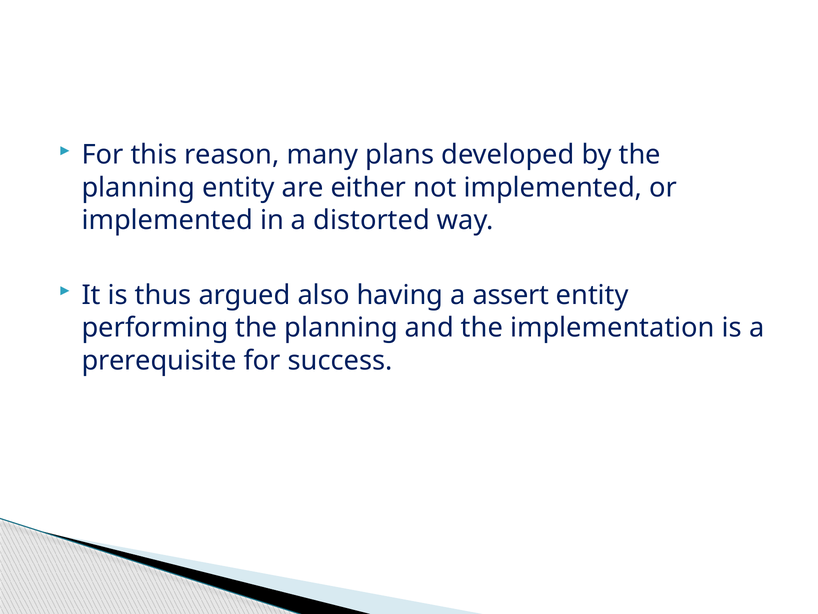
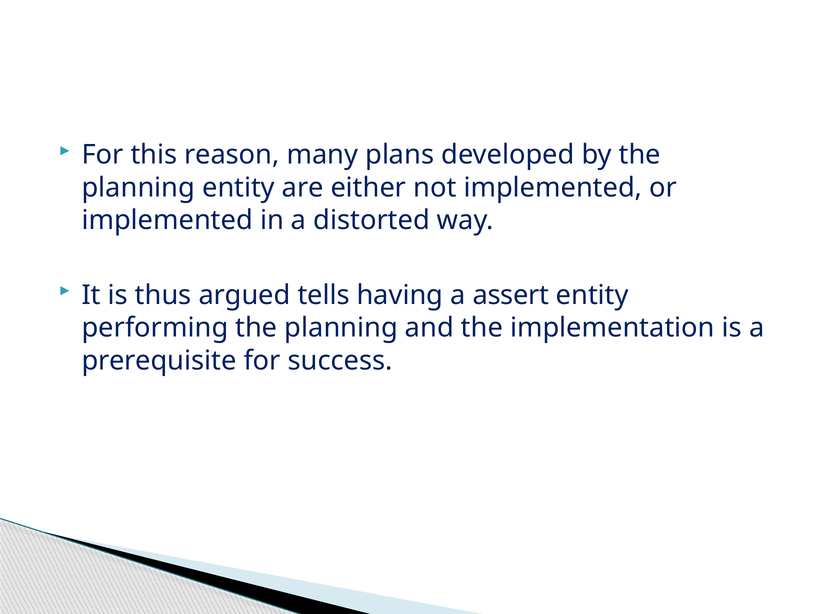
also: also -> tells (324, 295)
